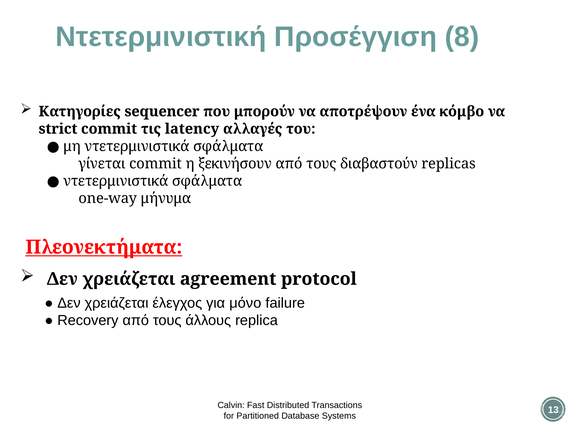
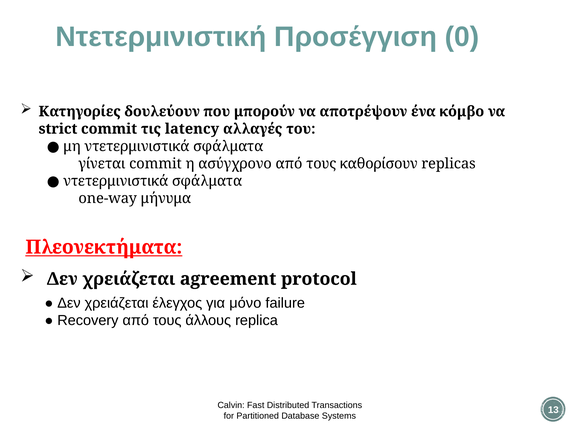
8: 8 -> 0 (462, 37)
sequencer: sequencer -> δουλεύουν (162, 111)
ξεκινήσουν: ξεκινήσουν -> ασύγχρονο (235, 164)
διαβαστούν: διαβαστούν -> καθορίσουν (379, 164)
